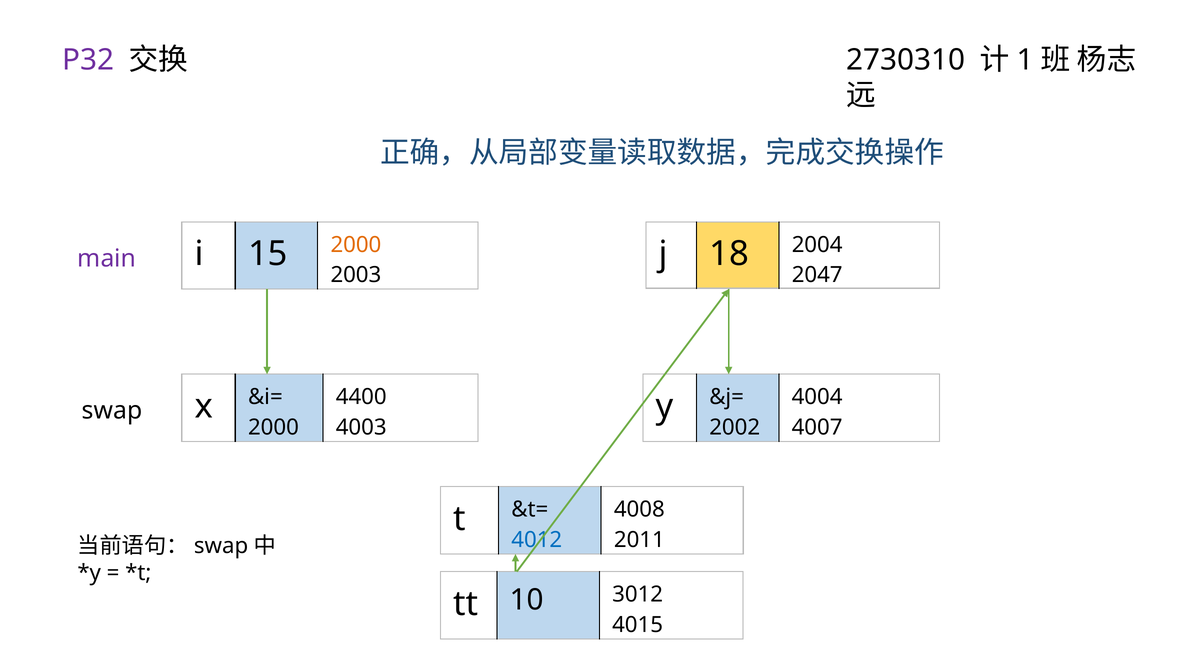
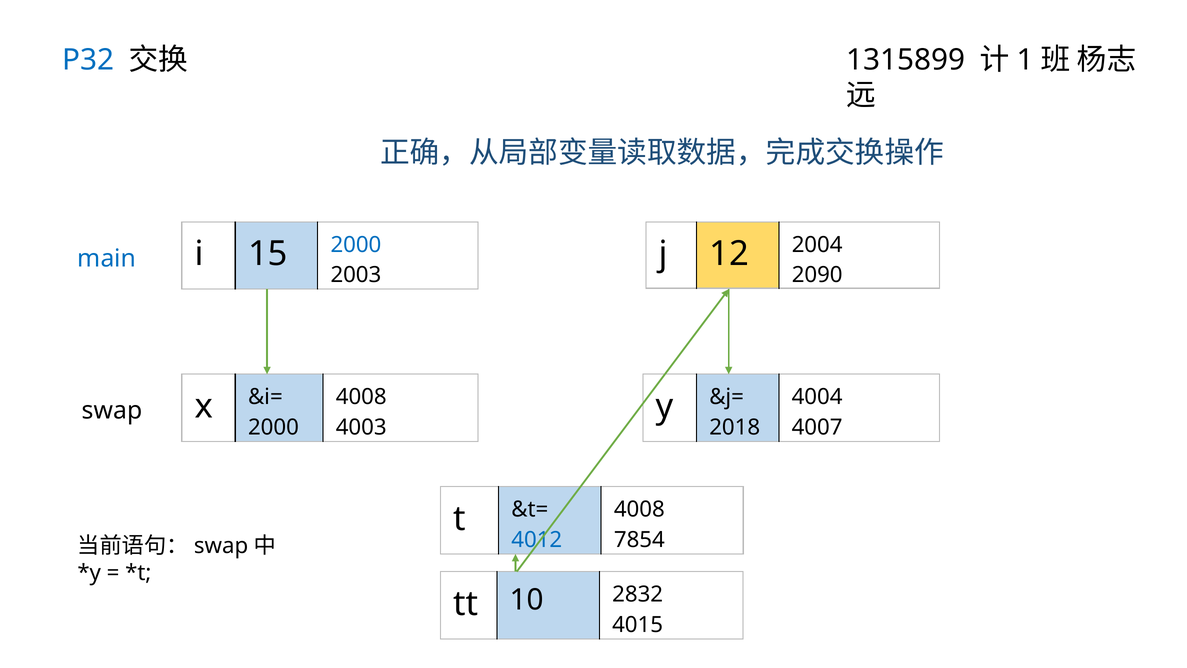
P32 colour: purple -> blue (88, 60)
2730310: 2730310 -> 1315899 (906, 60)
2000 colour: orange -> blue (356, 245)
18: 18 -> 12 (729, 254)
main colour: purple -> blue (107, 258)
2047: 2047 -> 2090 (817, 275)
4400: 4400 -> 4008 (361, 397)
2002: 2002 -> 2018 (735, 427)
2011: 2011 -> 7854 (639, 540)
3012: 3012 -> 2832 (638, 594)
